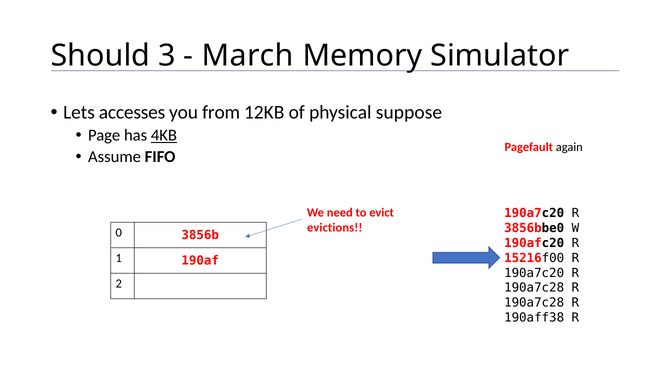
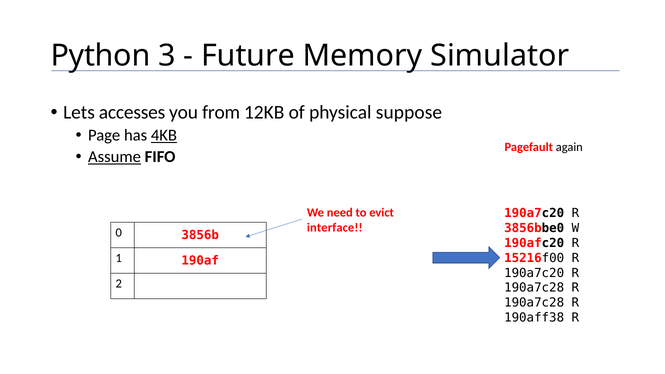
Should: Should -> Python (101, 56)
March: March -> Future (248, 56)
Assume underline: none -> present (115, 157)
evictions: evictions -> interface (335, 227)
